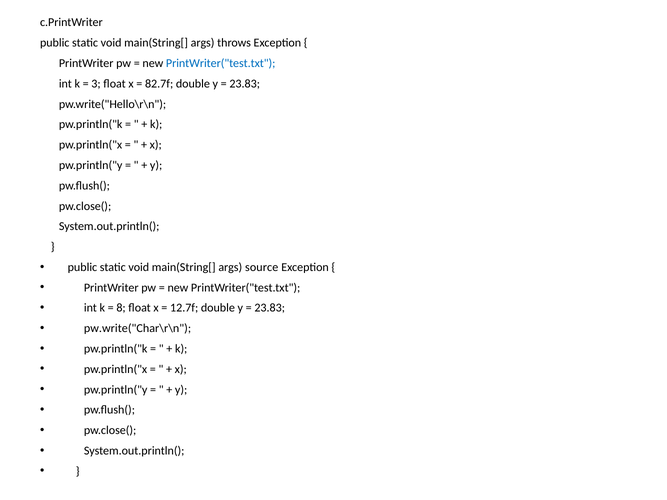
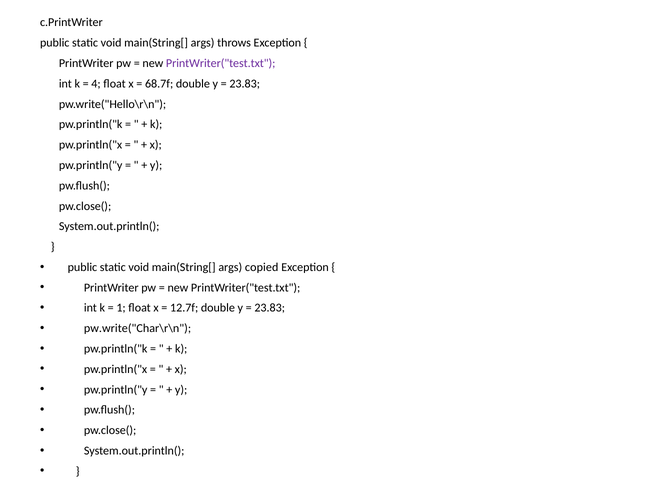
PrintWriter("test.txt colour: blue -> purple (221, 63)
3: 3 -> 4 (96, 84)
82.7f: 82.7f -> 68.7f (159, 84)
source: source -> copied (262, 267)
8: 8 -> 1 (121, 308)
